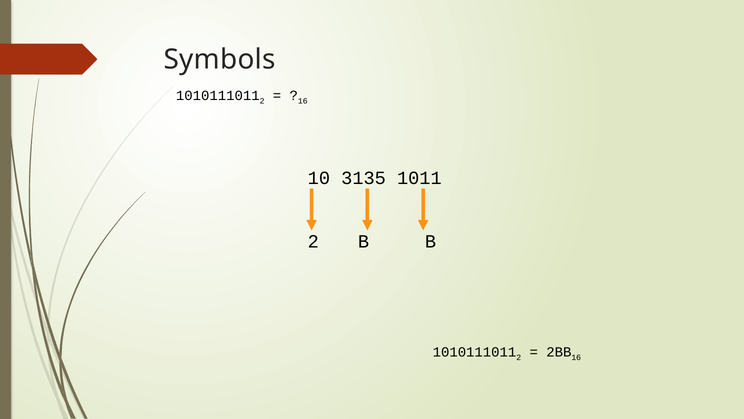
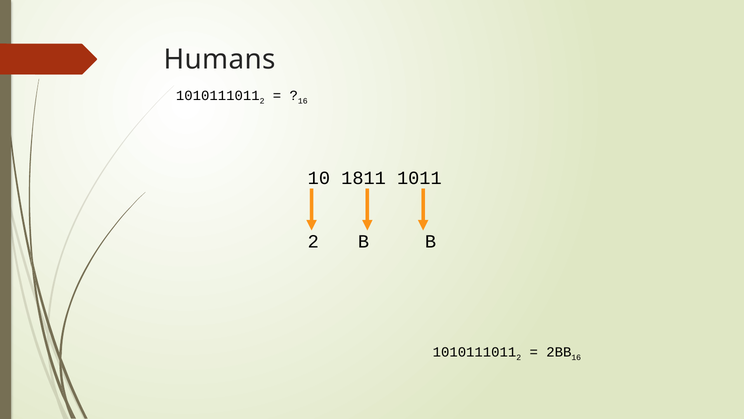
Symbols: Symbols -> Humans (220, 60)
3135: 3135 -> 1811 (364, 178)
